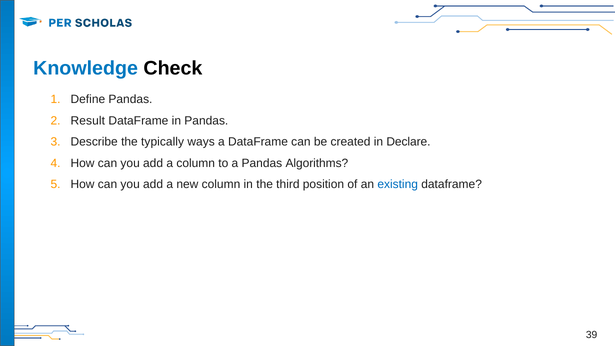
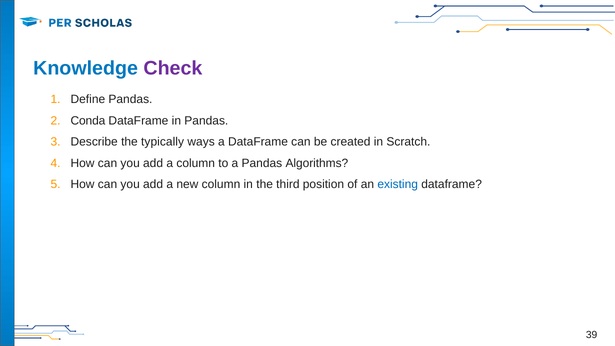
Check colour: black -> purple (173, 68)
Result: Result -> Conda (88, 121)
Declare: Declare -> Scratch (408, 142)
